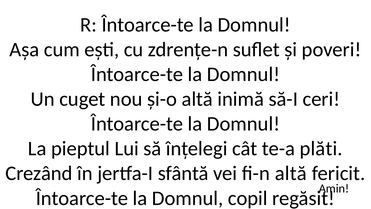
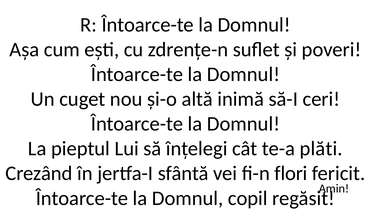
fi-n altă: altă -> flori (291, 173)
